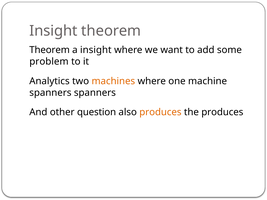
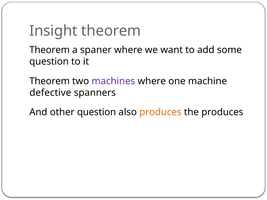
a insight: insight -> spaner (96, 50)
problem: problem -> question (49, 62)
Analytics: Analytics -> Theorem (50, 81)
machines colour: orange -> purple (113, 81)
spanners: spanners -> defective (50, 93)
